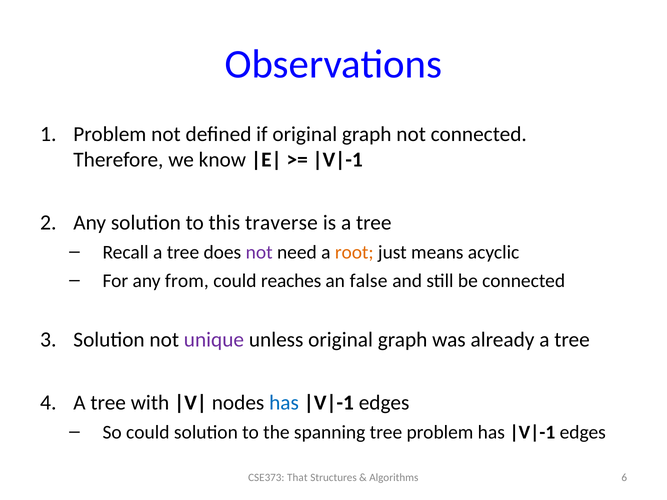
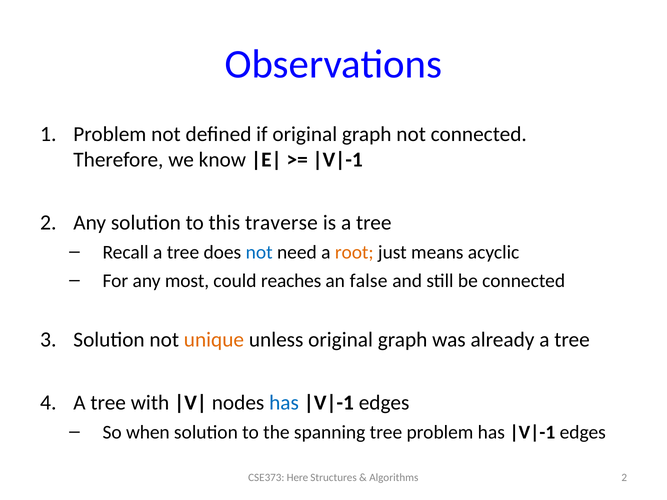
not colour: purple -> blue (259, 252)
from: from -> most (187, 281)
unique colour: purple -> orange (214, 340)
So could: could -> when (148, 432)
That: That -> Here (297, 478)
Algorithms 6: 6 -> 2 (624, 478)
